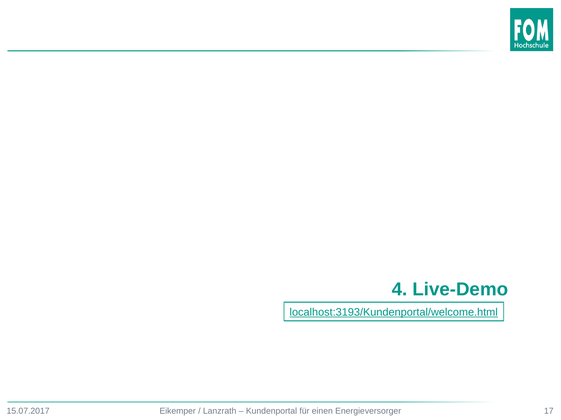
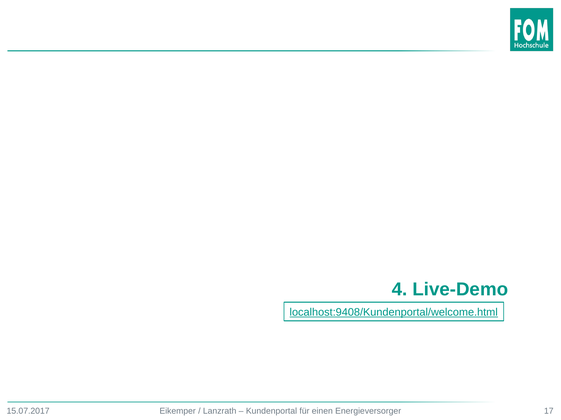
localhost:3193/Kundenportal/welcome.html: localhost:3193/Kundenportal/welcome.html -> localhost:9408/Kundenportal/welcome.html (394, 313)
